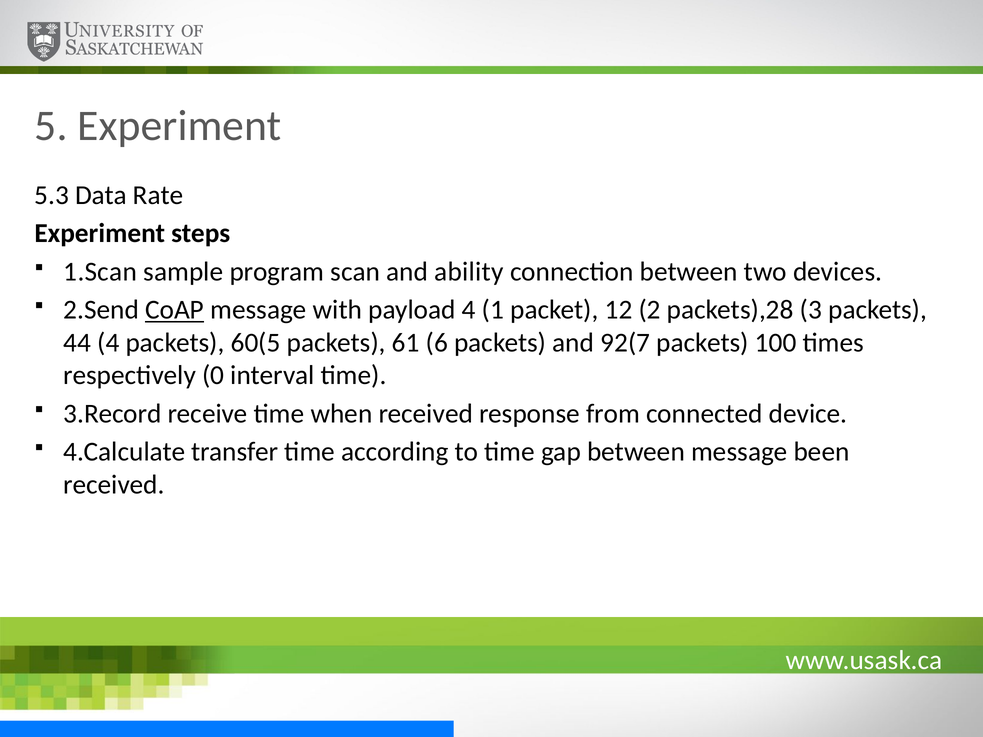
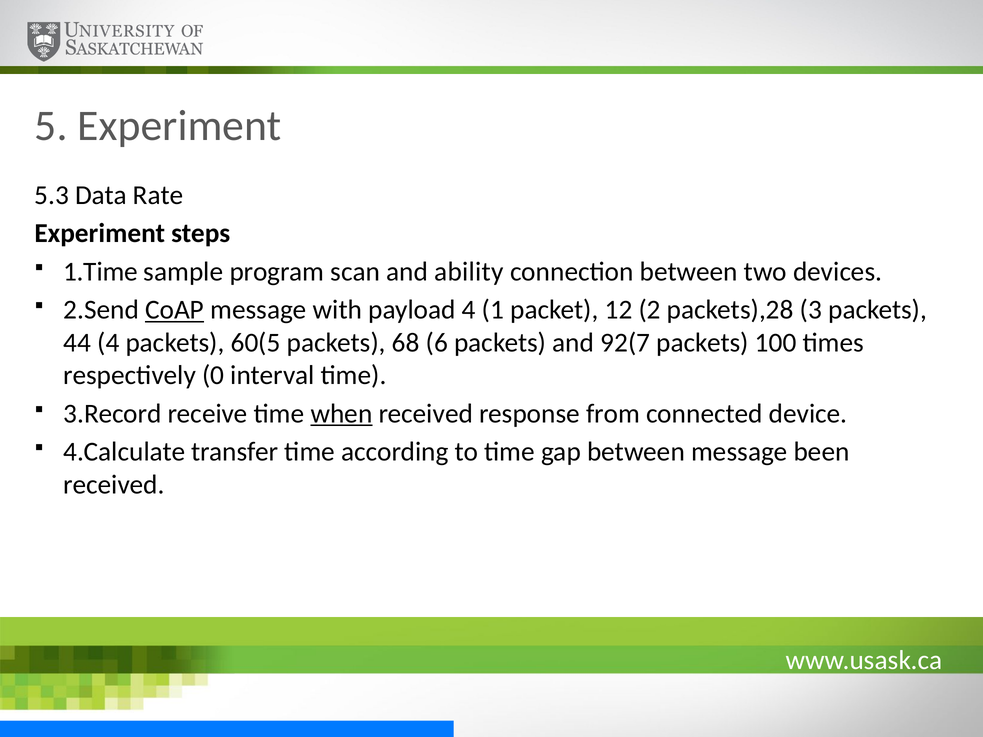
1.Scan: 1.Scan -> 1.Time (100, 272)
61: 61 -> 68 (406, 343)
when underline: none -> present (341, 414)
